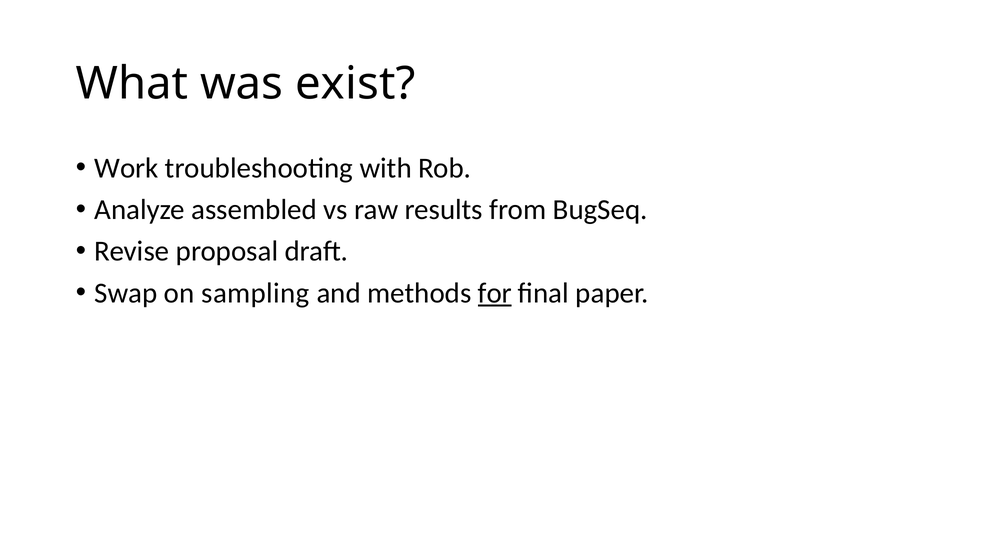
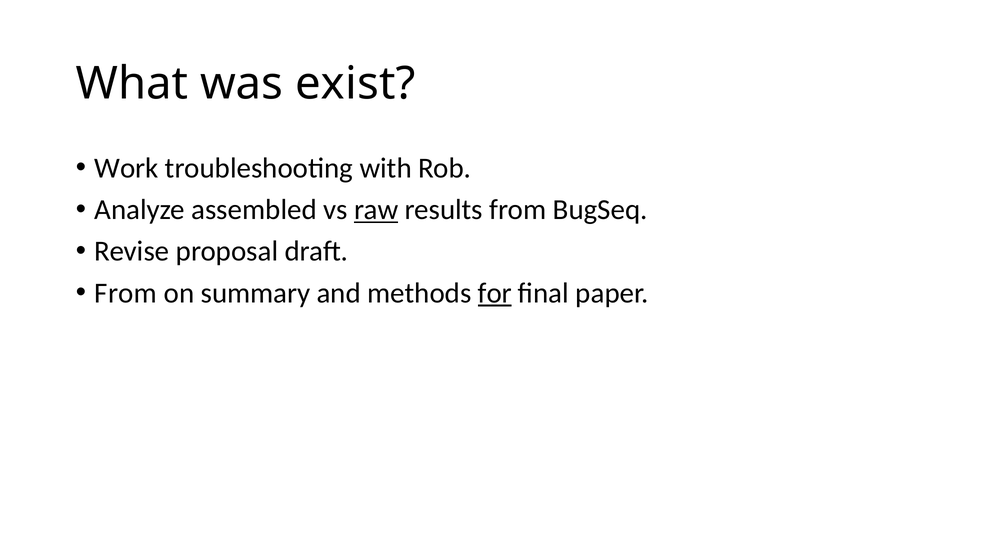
raw underline: none -> present (376, 210)
Swap: Swap -> From (126, 293)
sampling: sampling -> summary (256, 293)
